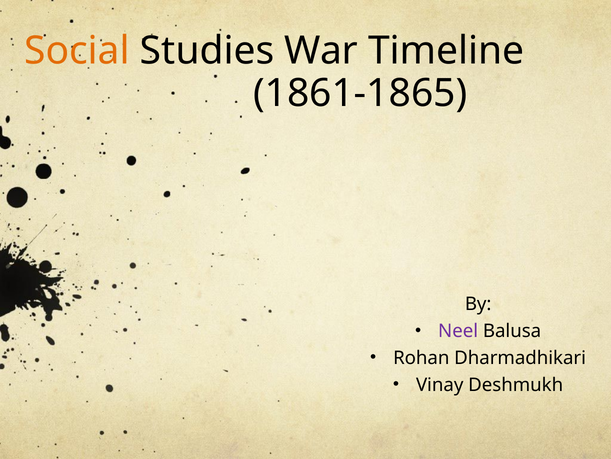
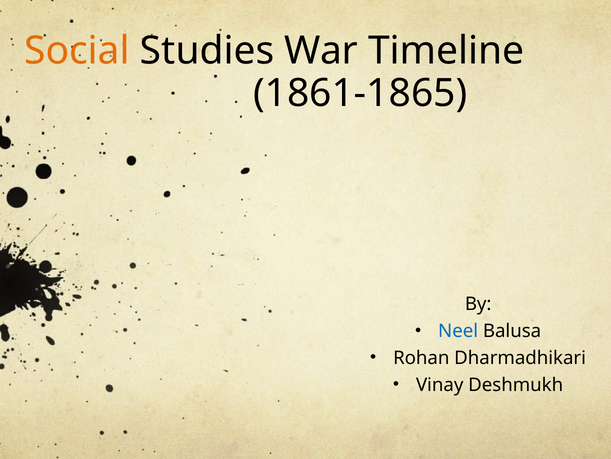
Neel colour: purple -> blue (458, 331)
